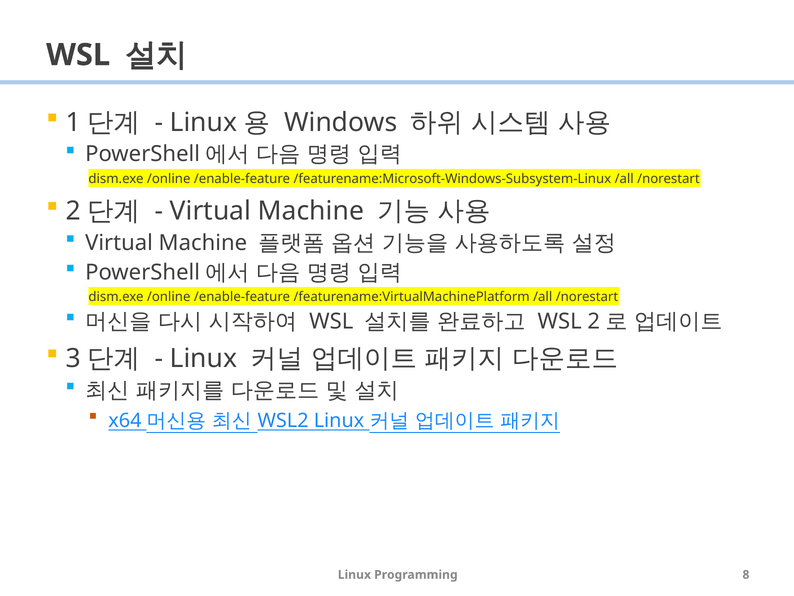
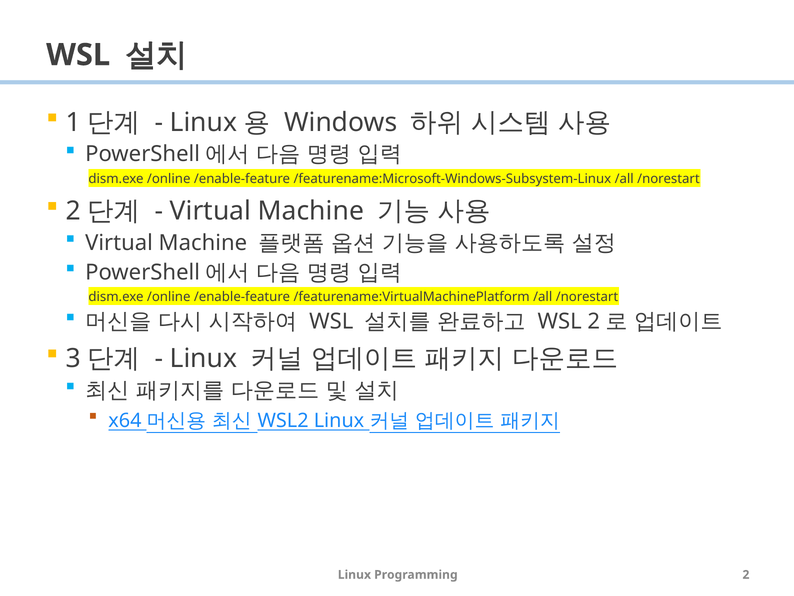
Programming 8: 8 -> 2 (746, 574)
